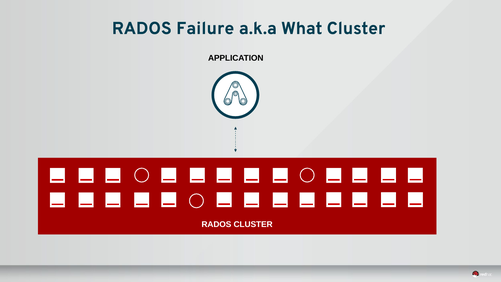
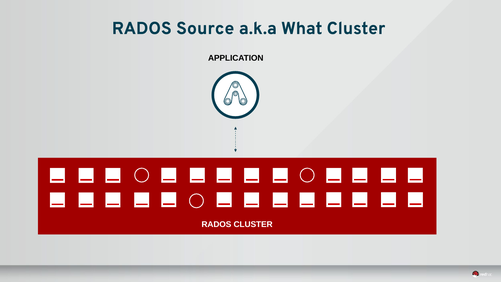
Failure: Failure -> Source (205, 28)
